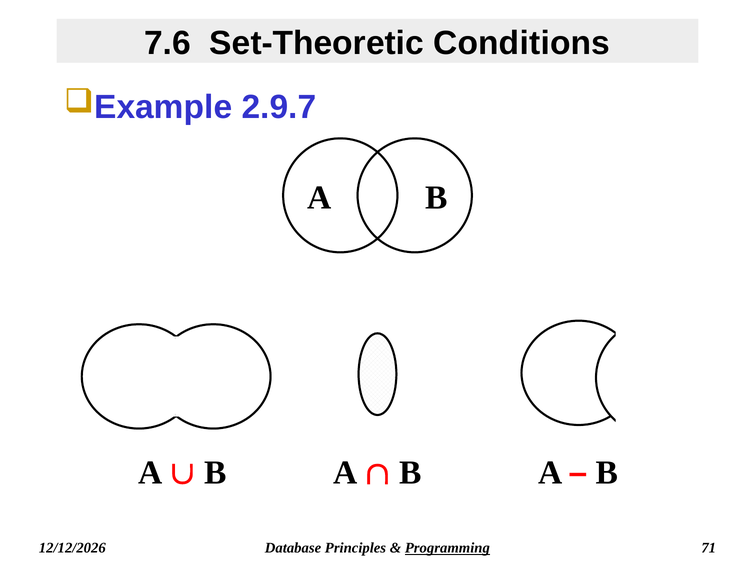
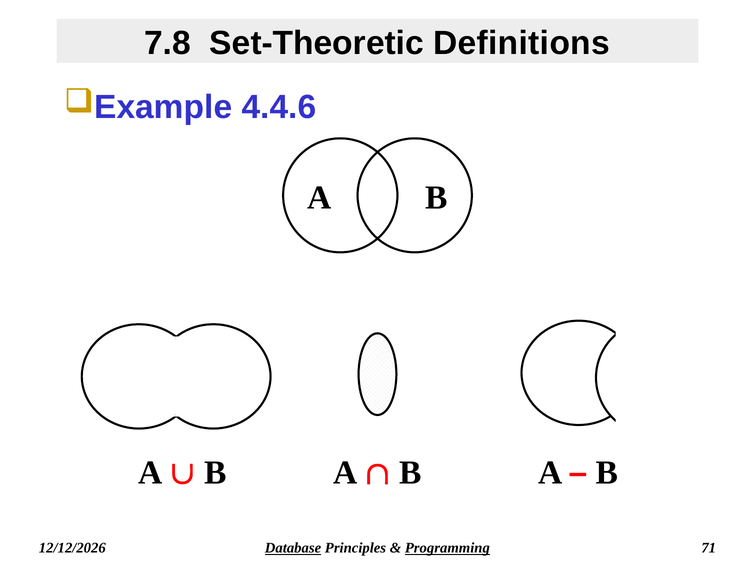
7.6: 7.6 -> 7.8 (167, 43)
Conditions: Conditions -> Definitions (522, 43)
2.9.7: 2.9.7 -> 4.4.6 (279, 107)
Database underline: none -> present (293, 548)
